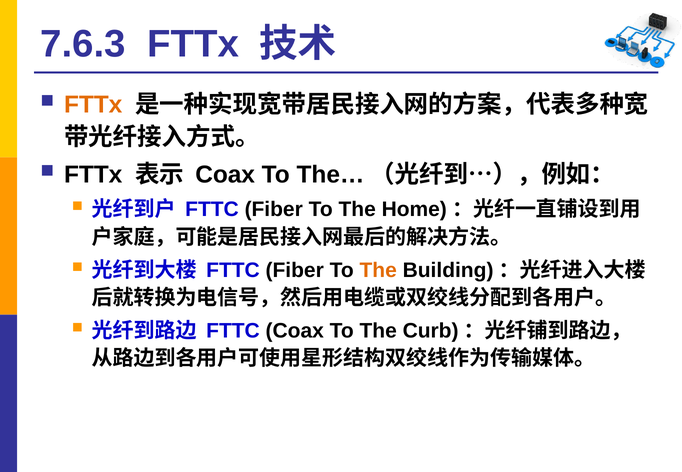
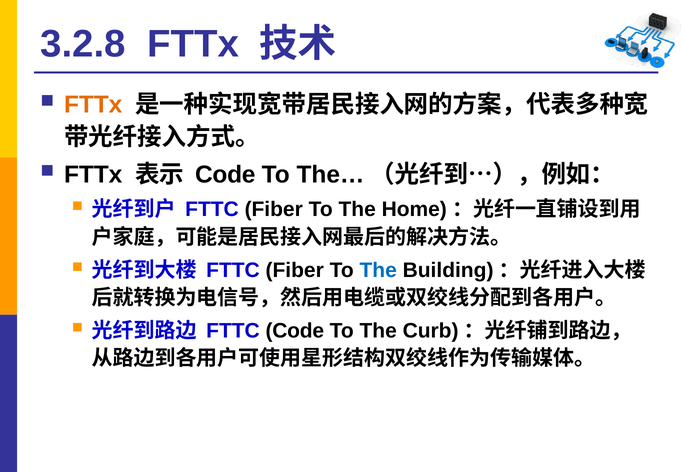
7.6.3: 7.6.3 -> 3.2.8 (83, 44)
Coax: Coax -> Code (225, 175)
The colour: orange -> blue (378, 270)
FTTC Coax: Coax -> Code (295, 331)
